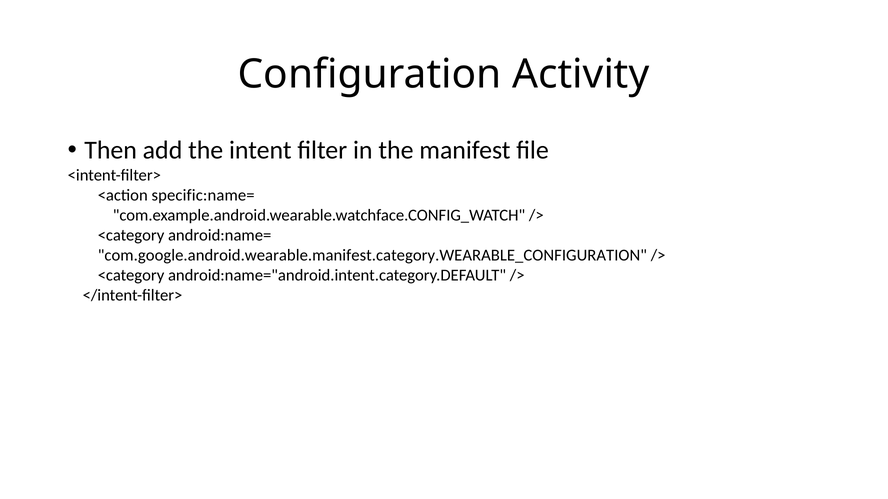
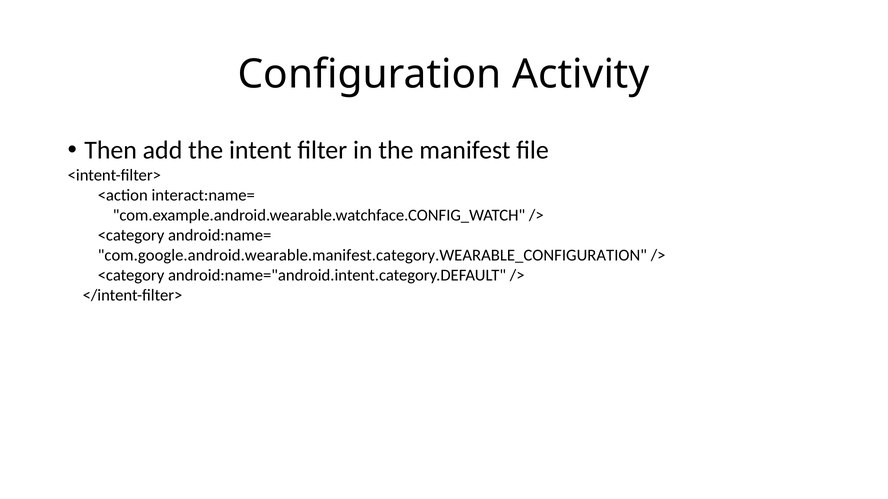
specific:name=: specific:name= -> interact:name= (203, 195)
